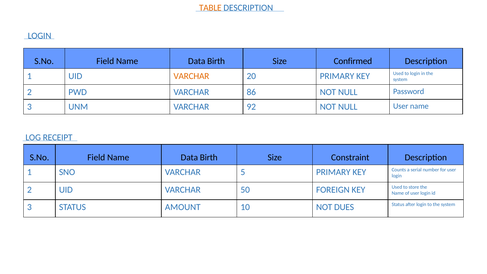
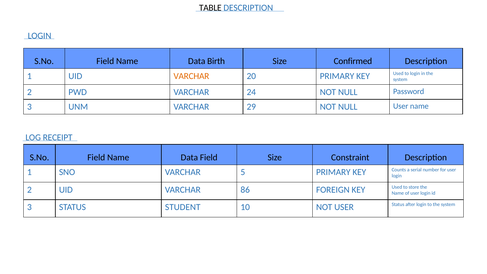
TABLE colour: orange -> black (210, 8)
86: 86 -> 24 (251, 92)
92: 92 -> 29 (251, 107)
Birth: Birth -> Field (209, 157)
50: 50 -> 86 (245, 190)
AMOUNT: AMOUNT -> STUDENT (183, 207)
NOT DUES: DUES -> USER (344, 207)
